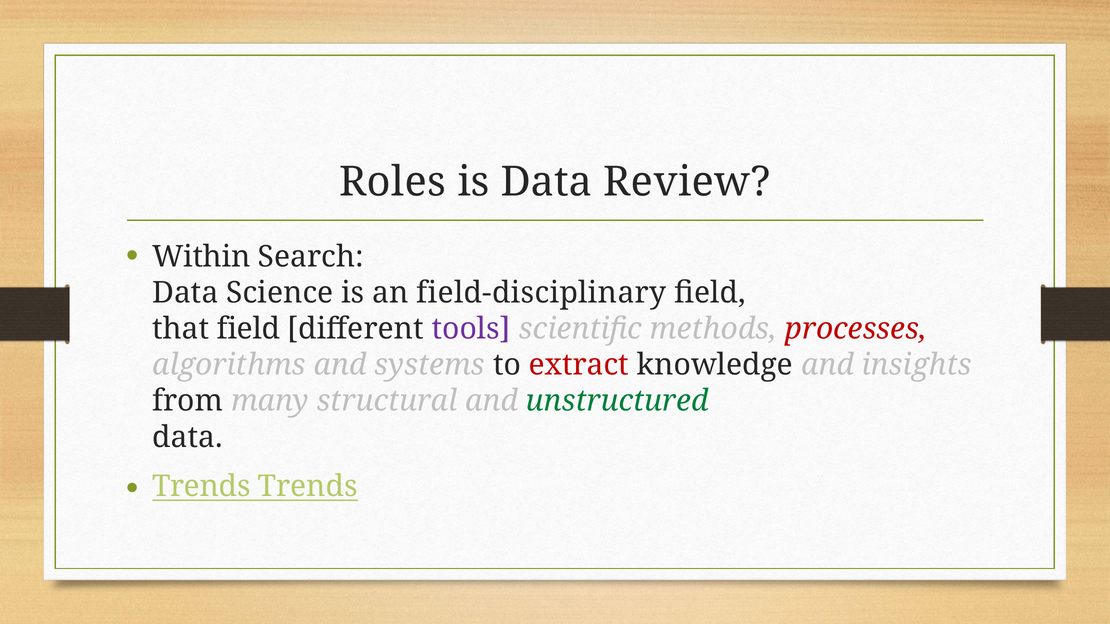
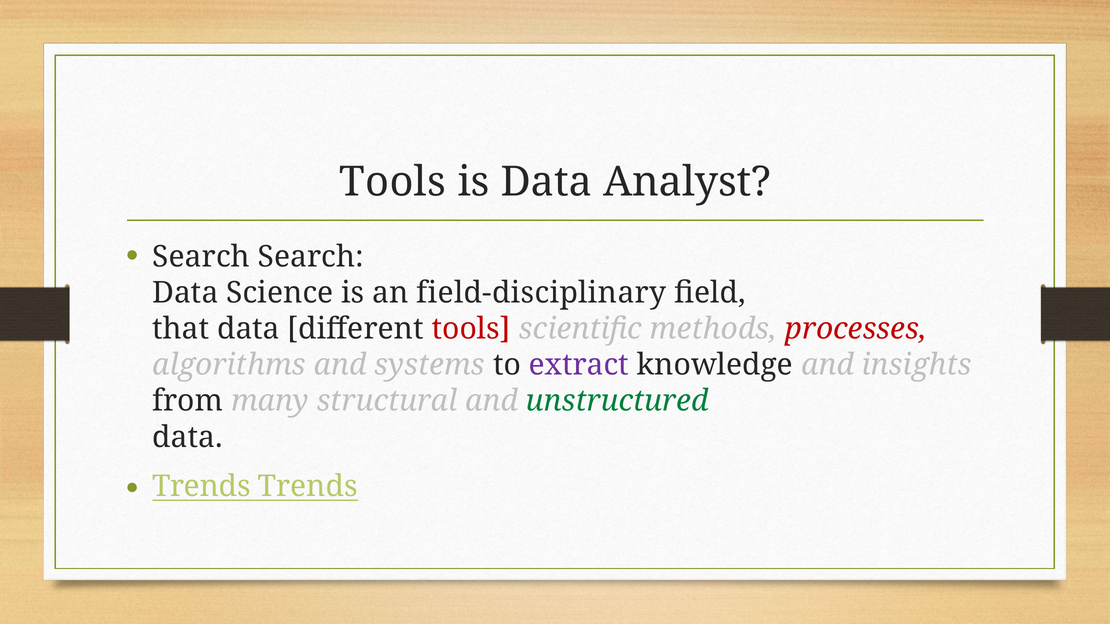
Roles: Roles -> Tools (393, 182)
Review: Review -> Analyst (687, 182)
Within: Within -> Search (201, 257)
that field: field -> data (248, 329)
tools colour: purple -> red (471, 329)
extract colour: red -> purple (579, 365)
